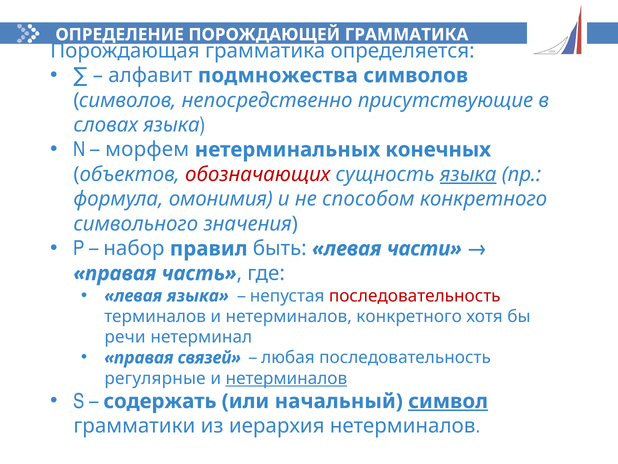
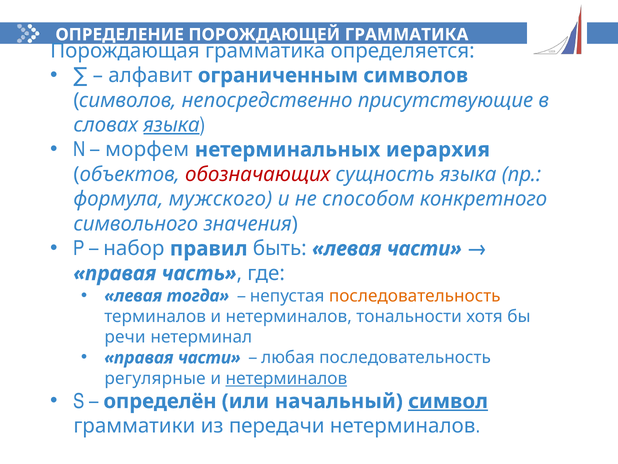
подмножества: подмножества -> ограниченным (278, 75)
языка underline: none -> present (172, 125)
конечных: конечных -> иерархия (438, 150)
языка underline: present -> none (468, 174)
омонимия: омонимия -> мужского (221, 199)
левая языка: языка -> тогда (198, 296)
последовательность colour: red -> orange (415, 296)
нетерминалов конкретного: конкретного -> тональности (409, 316)
правая связей: связей -> части (209, 357)
содержать: содержать -> определён (160, 401)
иерархия: иерархия -> передачи (277, 426)
